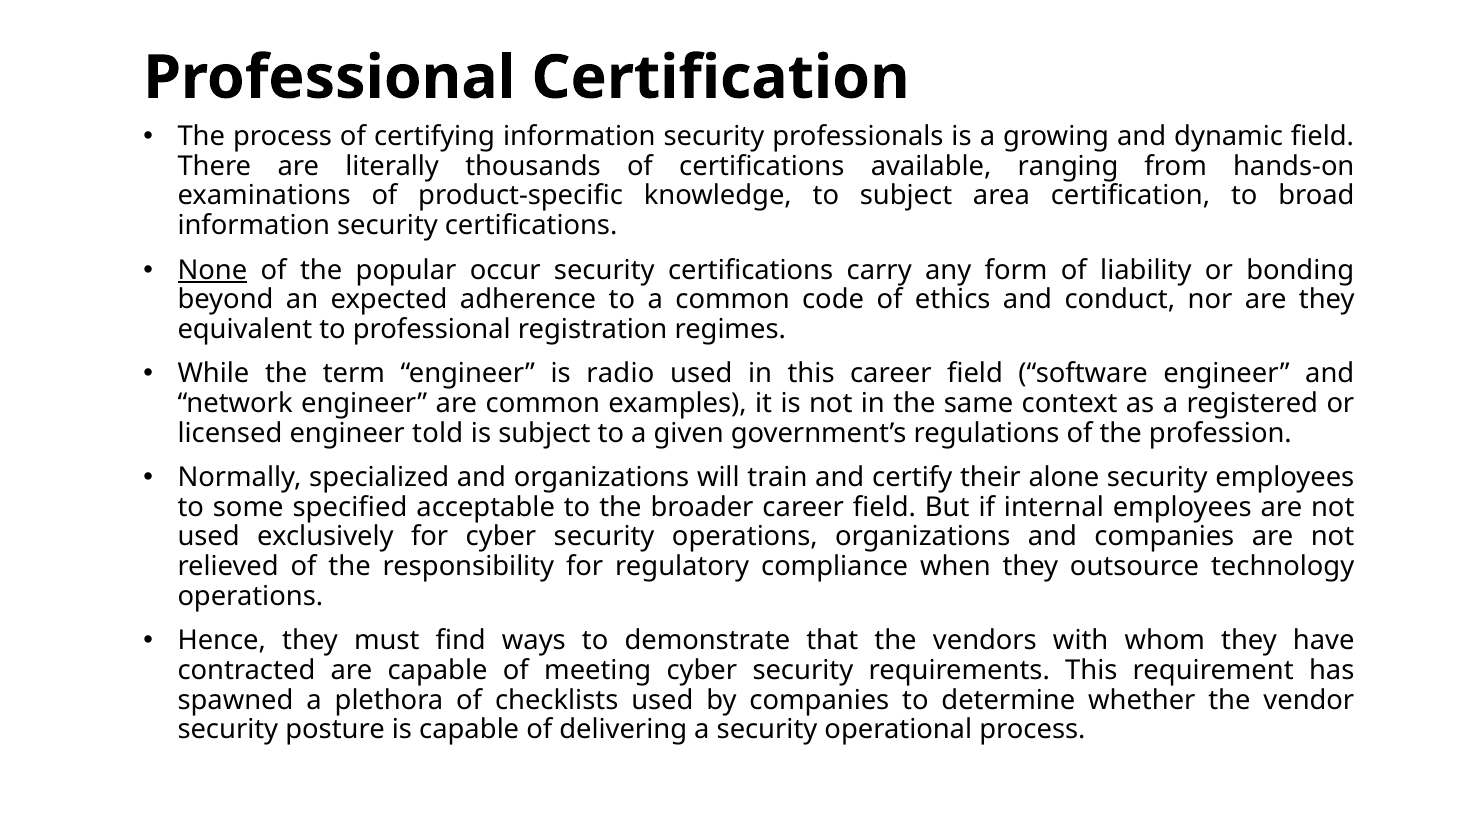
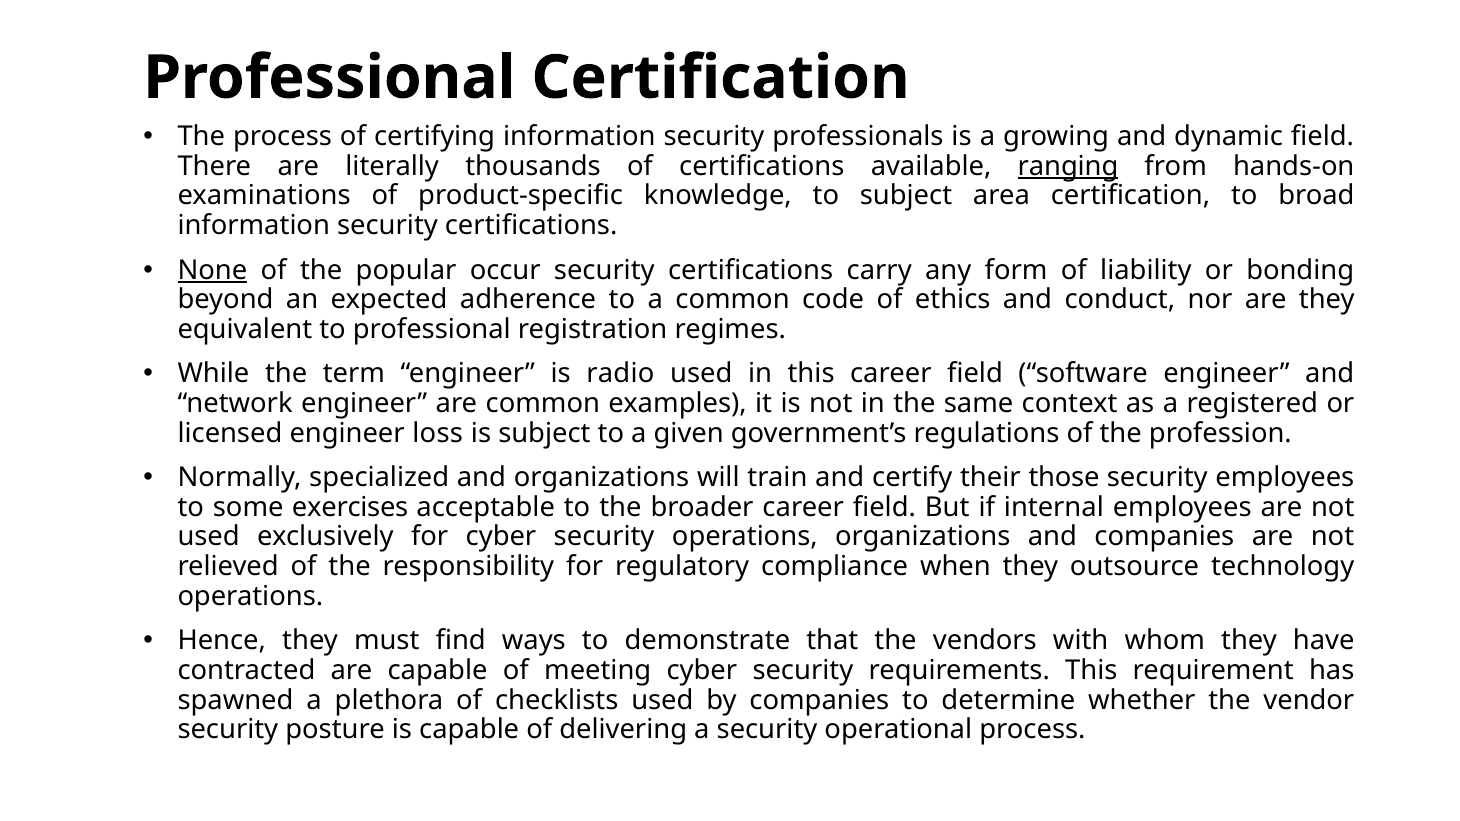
ranging underline: none -> present (1068, 166)
told: told -> loss (438, 433)
alone: alone -> those (1064, 478)
specified: specified -> exercises (350, 508)
